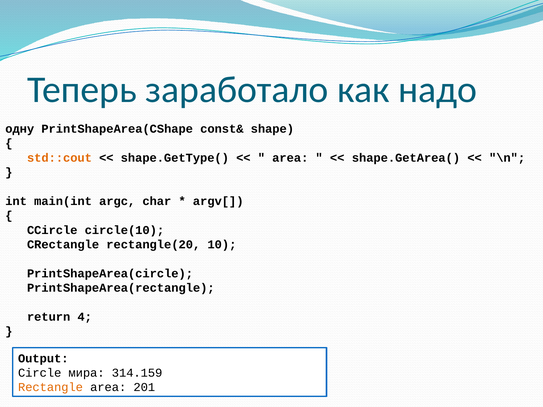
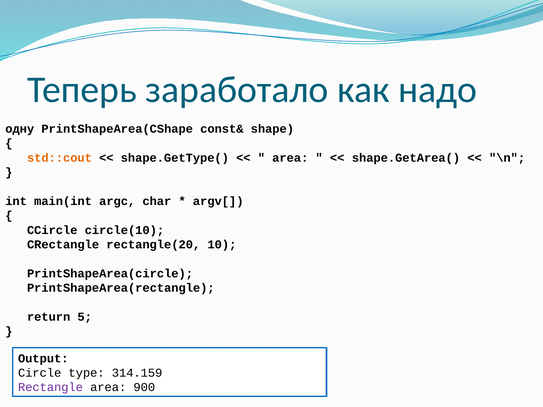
4: 4 -> 5 (85, 317)
мира: мира -> type (87, 373)
Rectangle colour: orange -> purple (51, 388)
201: 201 -> 900 (144, 388)
